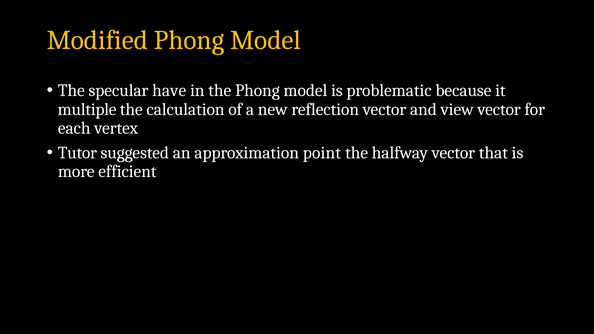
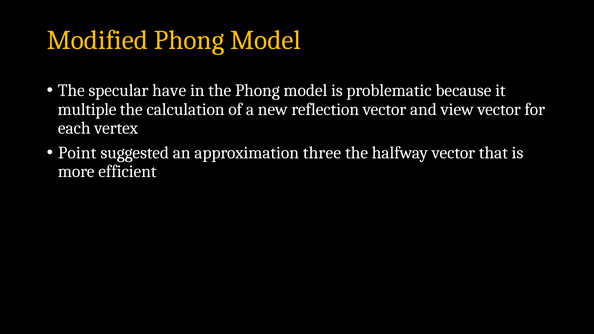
Tutor: Tutor -> Point (77, 153)
point: point -> three (322, 153)
